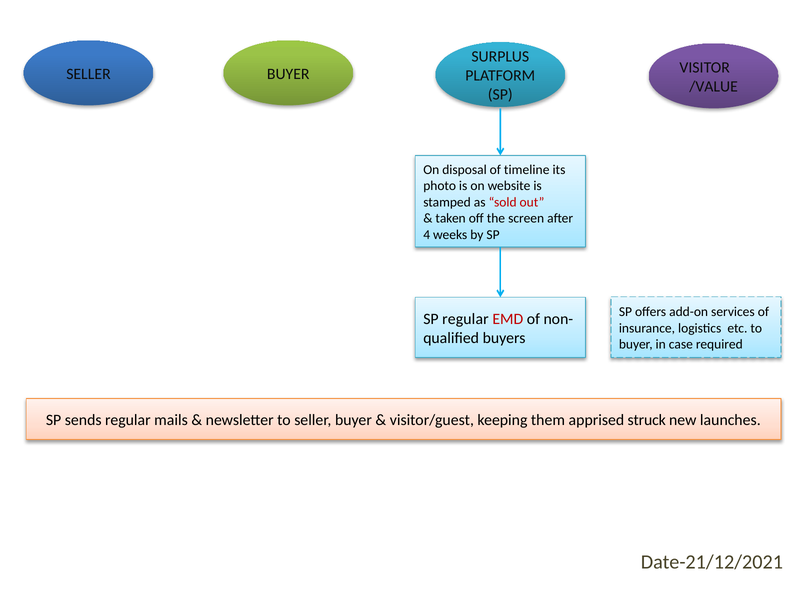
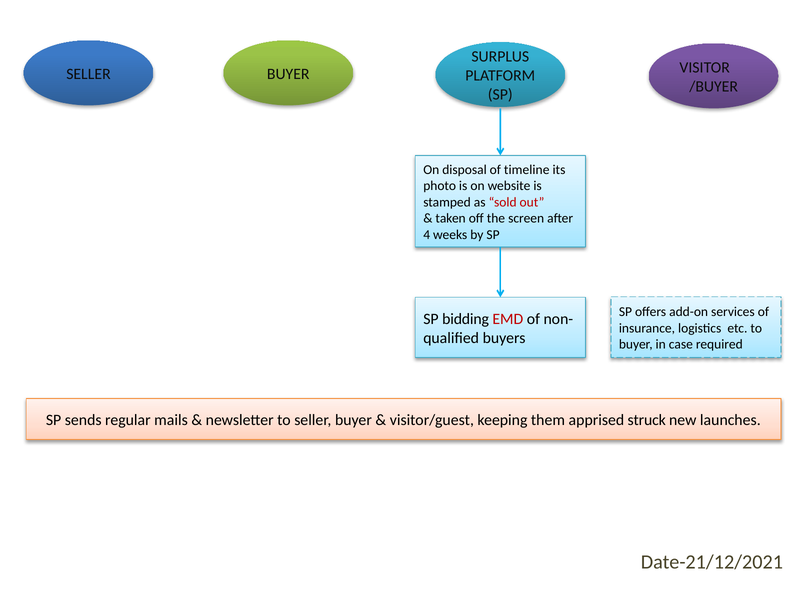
/VALUE: /VALUE -> /BUYER (714, 86)
SP regular: regular -> bidding (466, 319)
